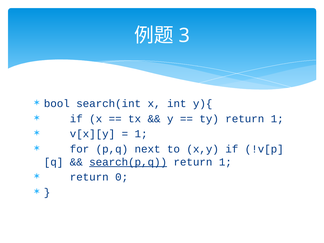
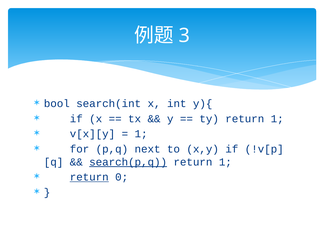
return underline: none -> present (89, 177)
